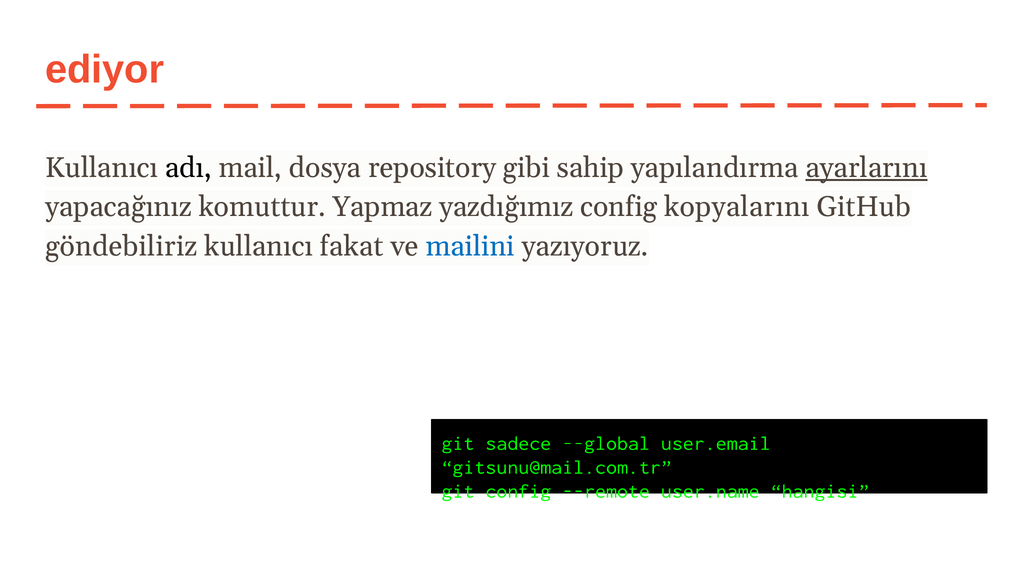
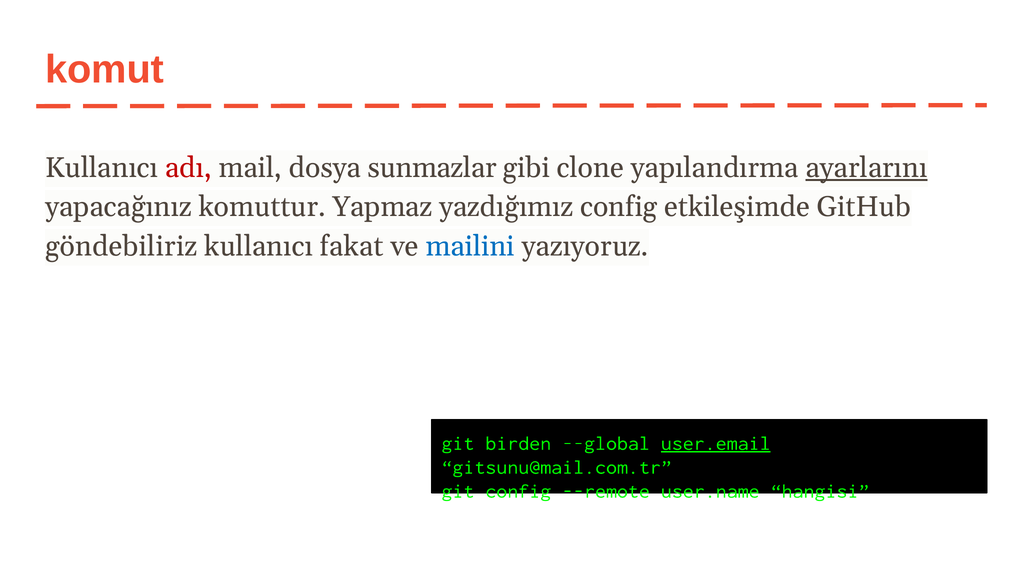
ediyor: ediyor -> komut (105, 70)
adı colour: black -> red (188, 168)
repository: repository -> sunmazlar (432, 168)
sahip: sahip -> clone (590, 168)
kopyalarını: kopyalarını -> etkileşimde (737, 207)
sadece: sadece -> birden (518, 443)
user.email underline: none -> present (716, 443)
